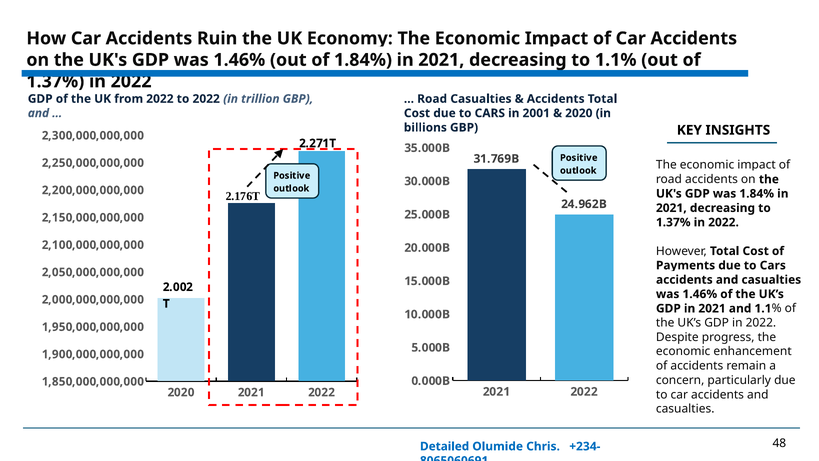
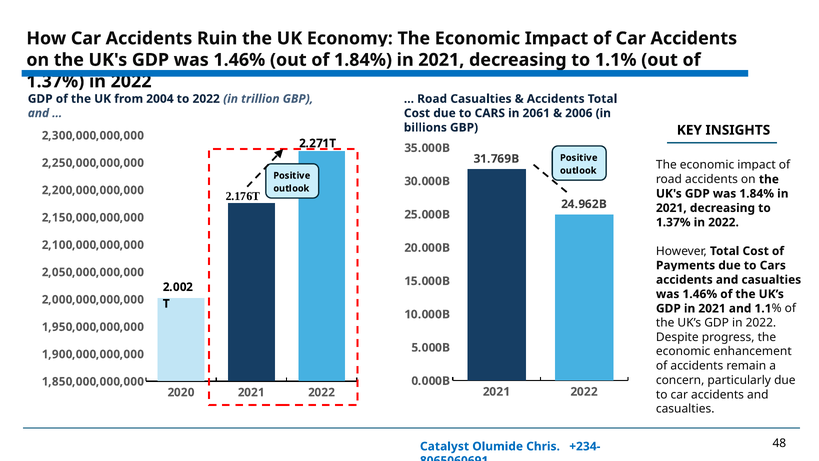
from 2022: 2022 -> 2004 (160, 99)
2001: 2001 -> 2061 (536, 113)
2020: 2020 -> 2006 (579, 113)
Detailed: Detailed -> Catalyst (445, 446)
